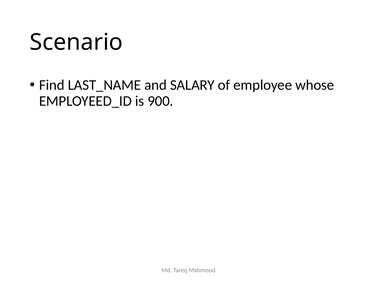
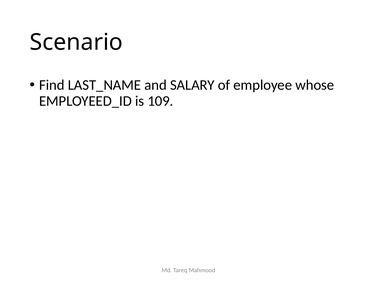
900: 900 -> 109 (160, 101)
